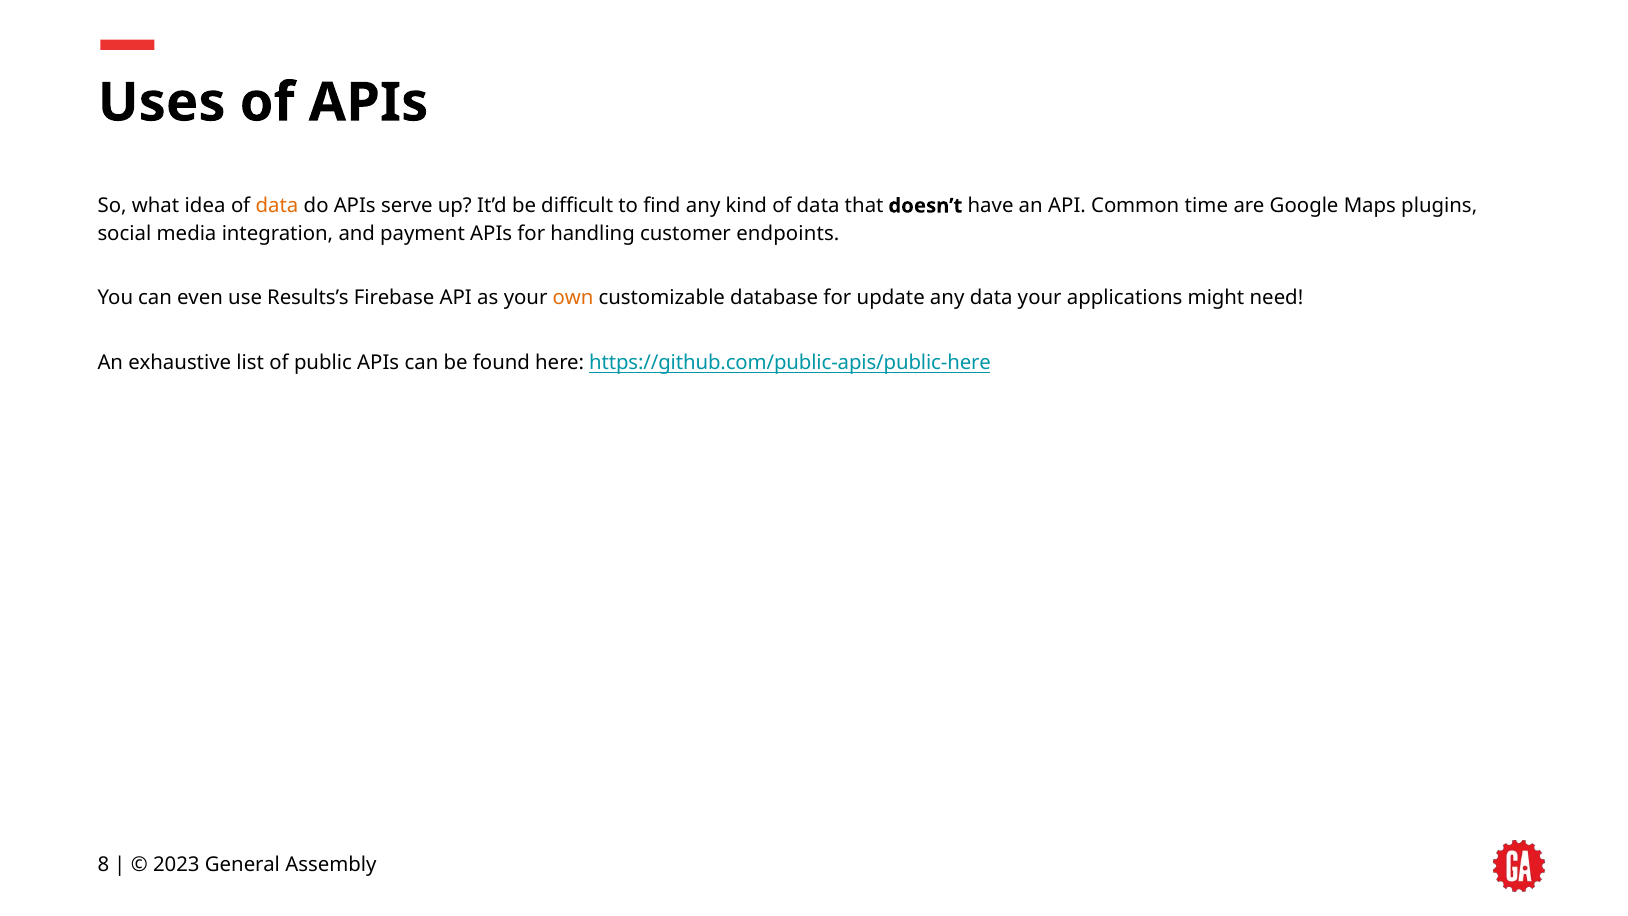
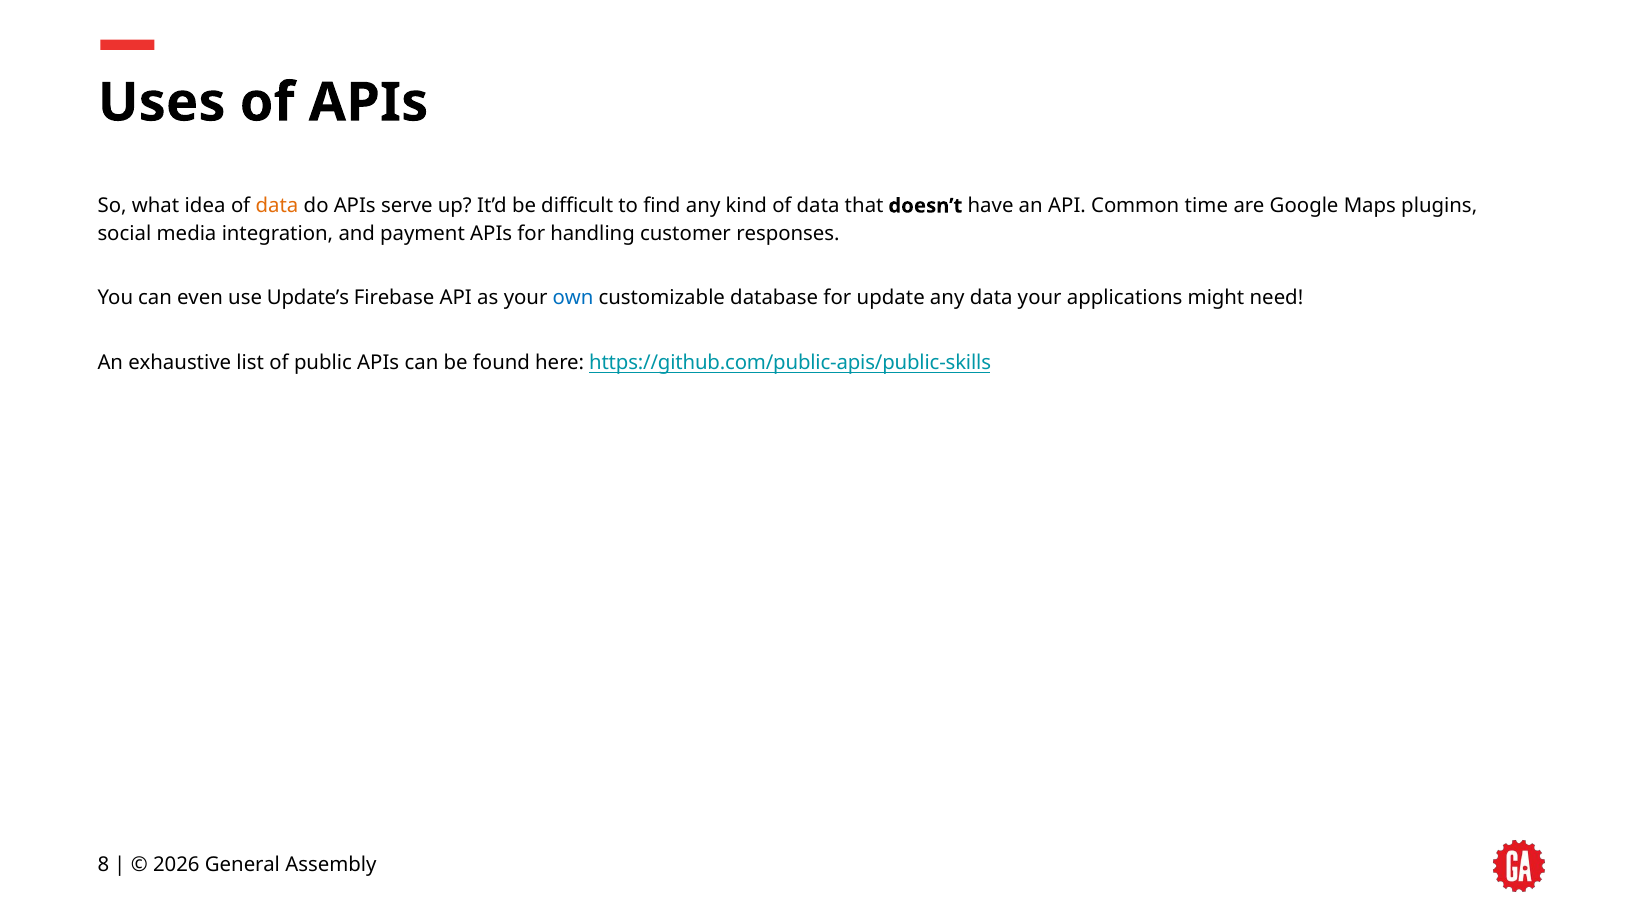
endpoints: endpoints -> responses (788, 234)
Results’s: Results’s -> Update’s (308, 298)
own colour: orange -> blue (573, 298)
https://github.com/public-apis/public-here: https://github.com/public-apis/public-here -> https://github.com/public-apis/public-skills (790, 363)
2023: 2023 -> 2026 (176, 865)
